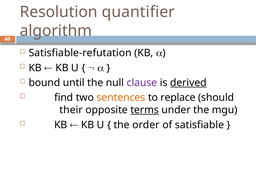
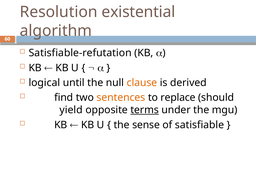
quantifier: quantifier -> existential (138, 12)
bound: bound -> logical (44, 83)
clause colour: purple -> orange (142, 83)
derived underline: present -> none (188, 83)
their: their -> yield (71, 110)
order: order -> sense (146, 125)
